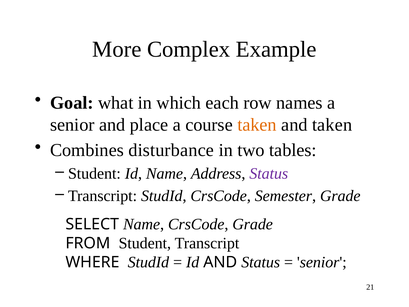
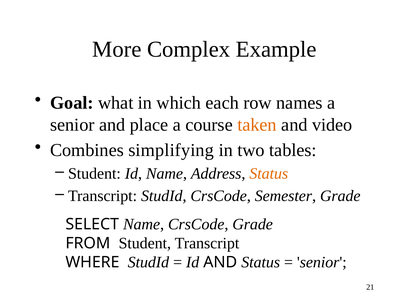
and taken: taken -> video (332, 125)
disturbance: disturbance -> simplifying (171, 150)
Status colour: purple -> orange (269, 174)
